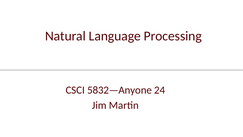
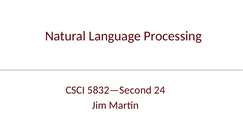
5832—Anyone: 5832—Anyone -> 5832—Second (119, 90)
